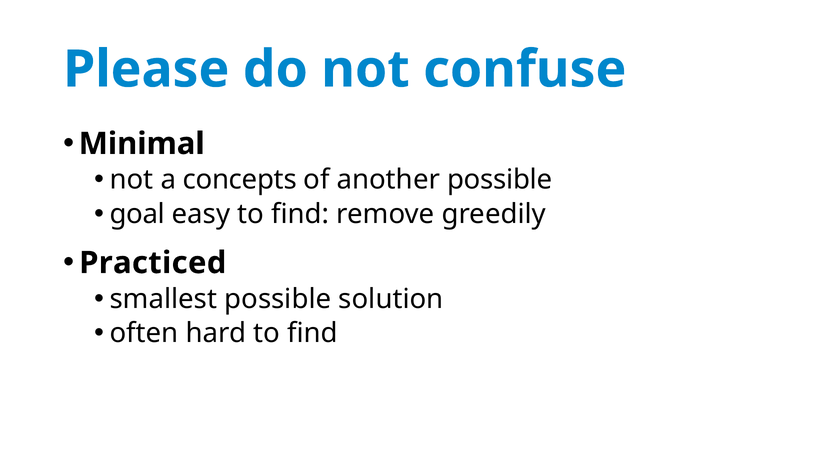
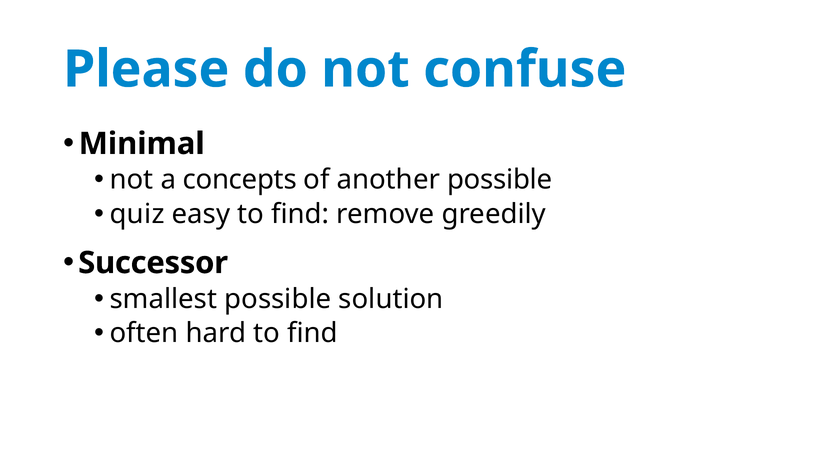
goal: goal -> quiz (137, 214)
Practiced: Practiced -> Successor (153, 263)
